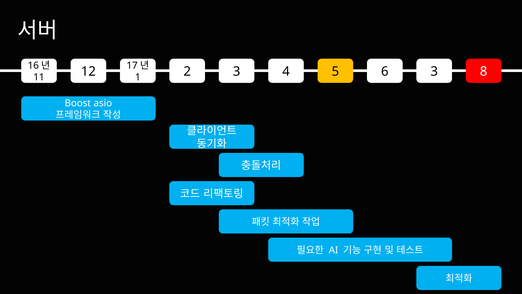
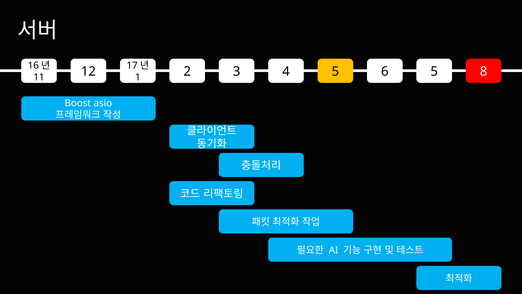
6 3: 3 -> 5 (434, 72)
